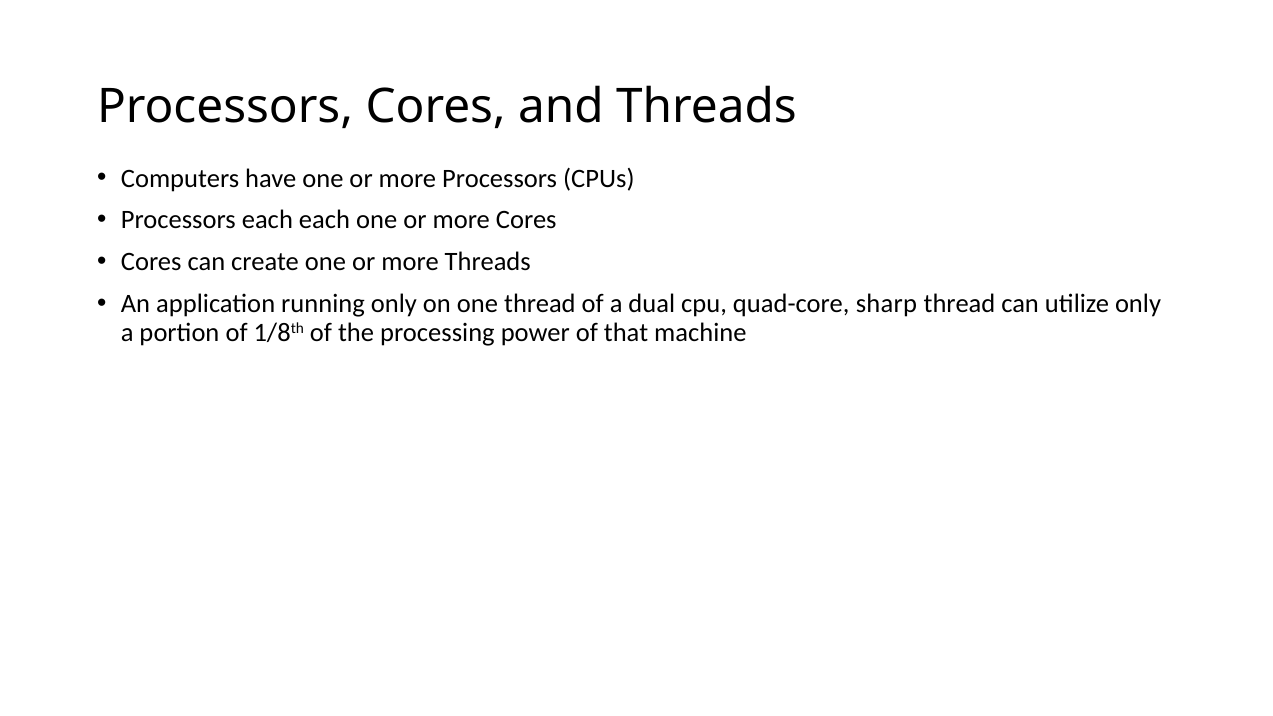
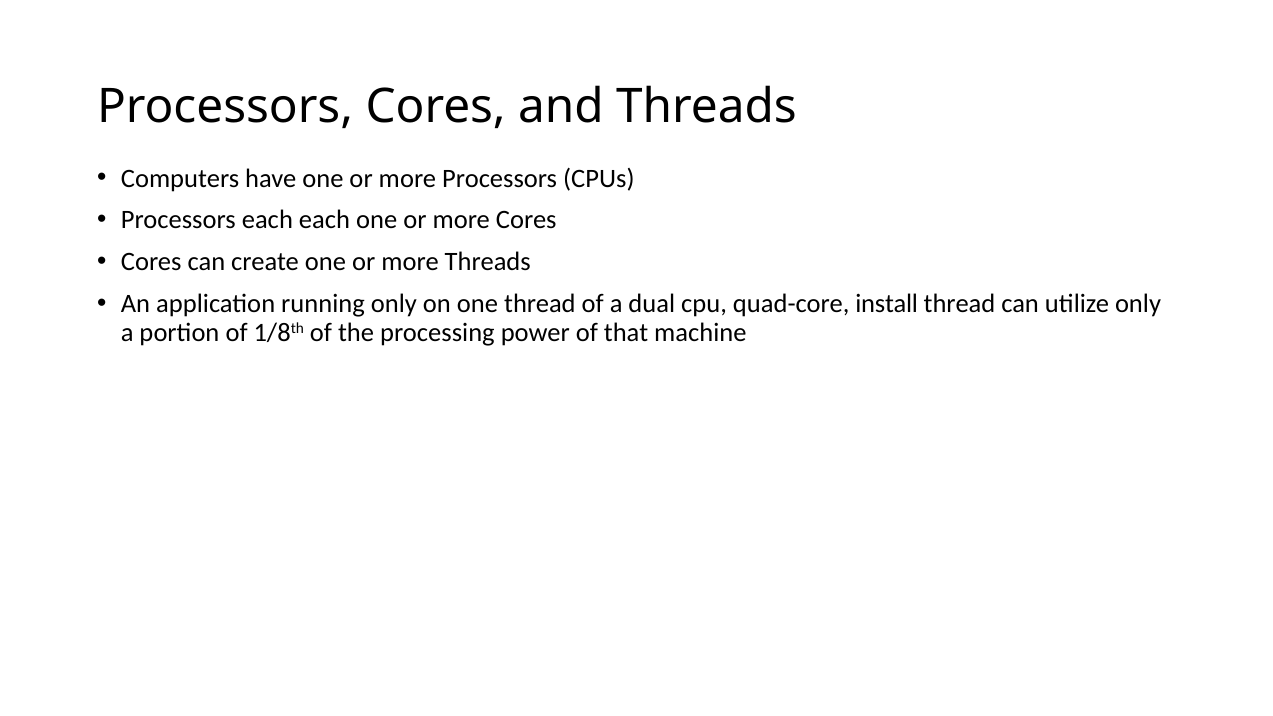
sharp: sharp -> install (887, 304)
